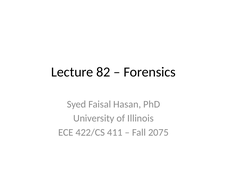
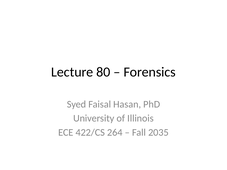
82: 82 -> 80 (103, 72)
411: 411 -> 264 (115, 133)
2075: 2075 -> 2035 (158, 133)
